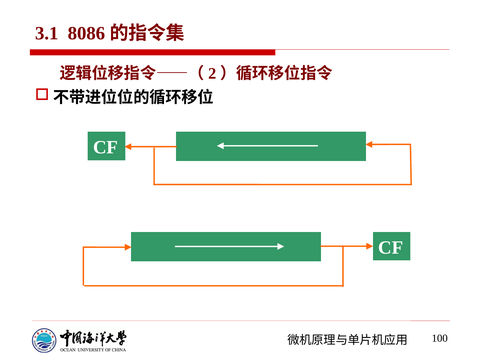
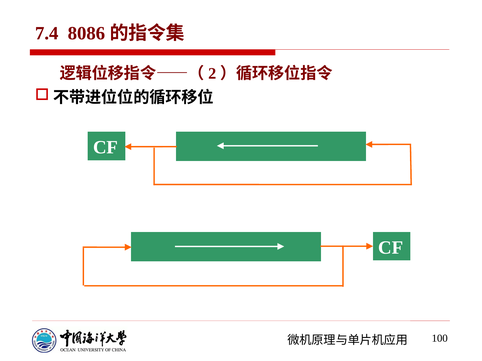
3.1: 3.1 -> 7.4 (47, 33)
